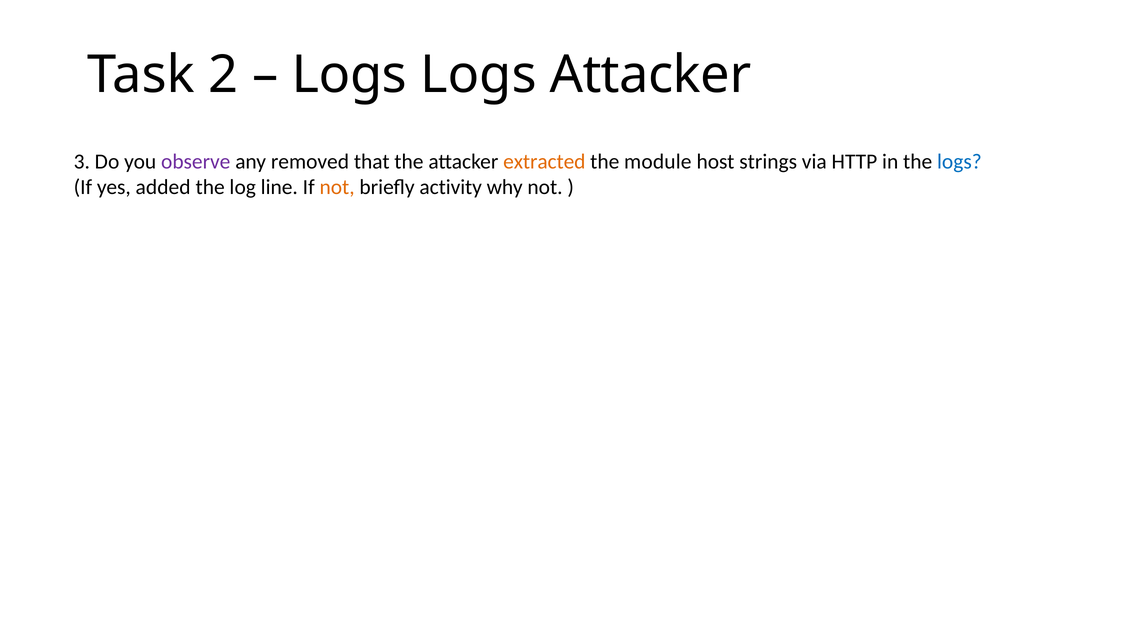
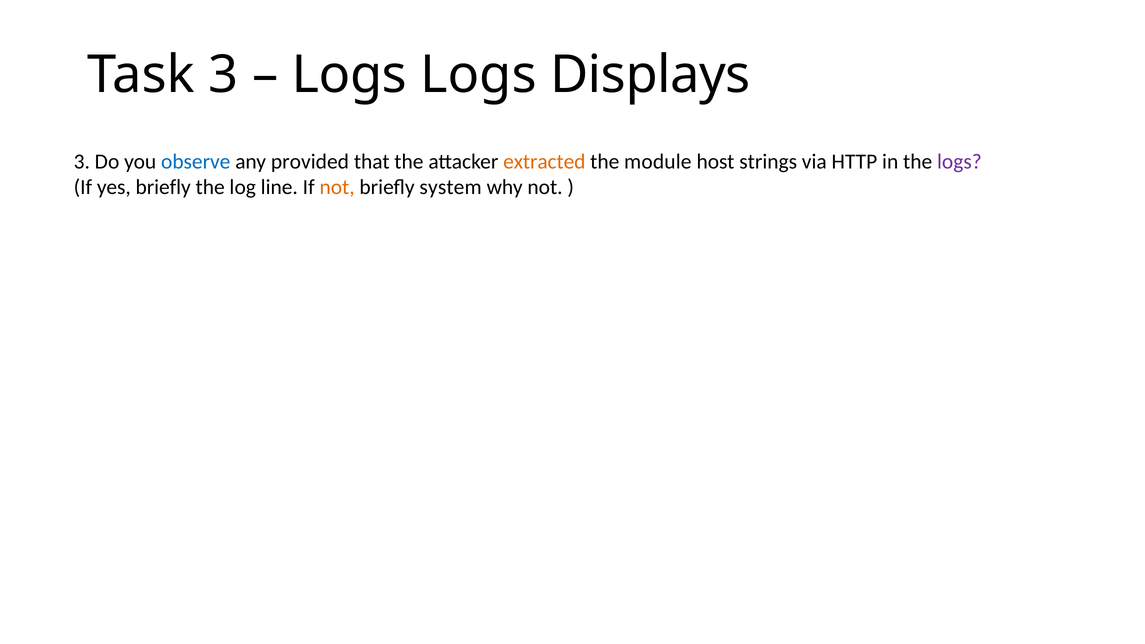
Task 2: 2 -> 3 (223, 75)
Logs Attacker: Attacker -> Displays (650, 75)
observe colour: purple -> blue (196, 162)
removed: removed -> provided (310, 162)
logs colour: blue -> purple (959, 162)
yes added: added -> briefly (163, 187)
activity: activity -> system (451, 187)
